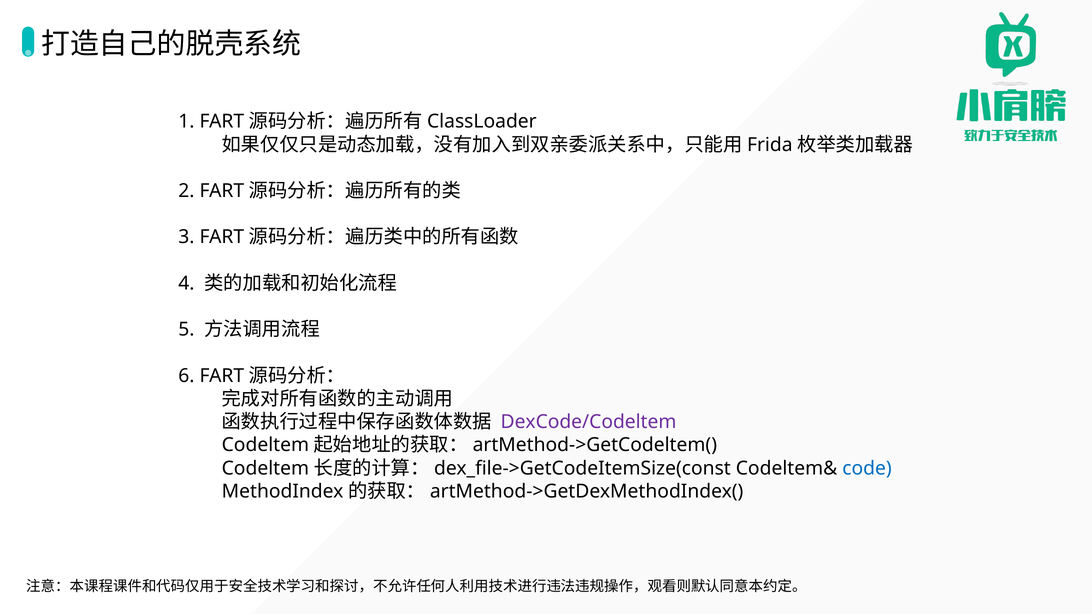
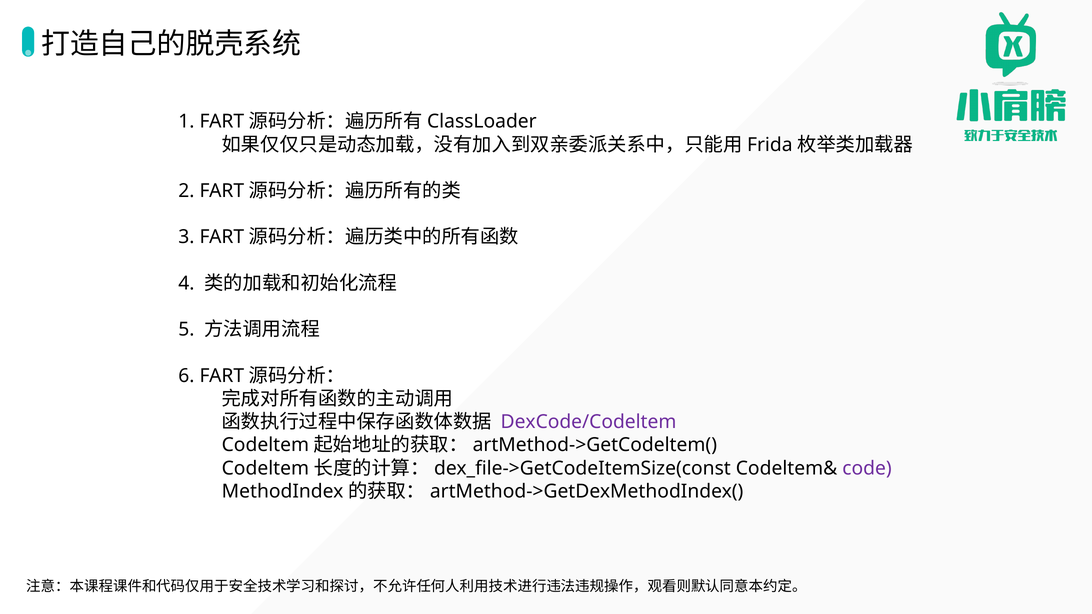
code colour: blue -> purple (867, 468)
